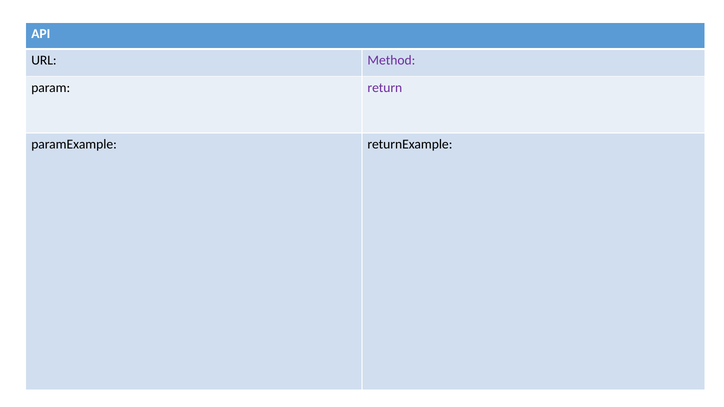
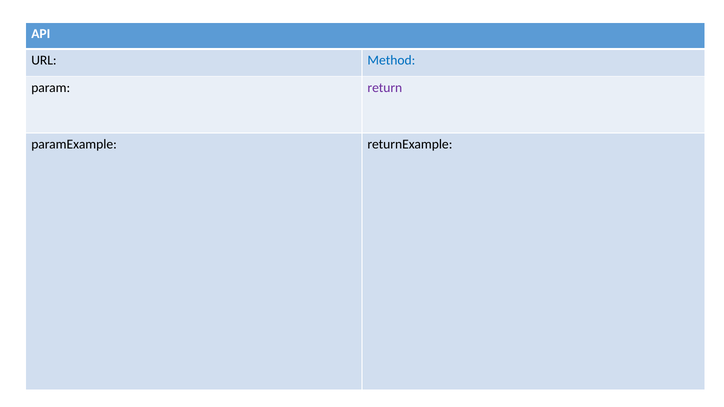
Method colour: purple -> blue (391, 60)
